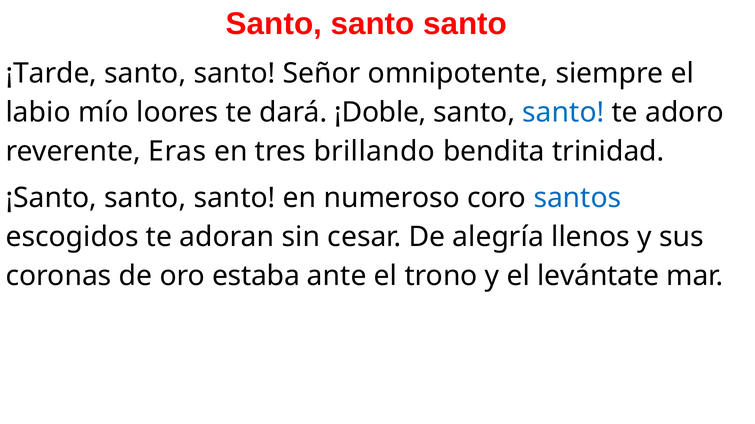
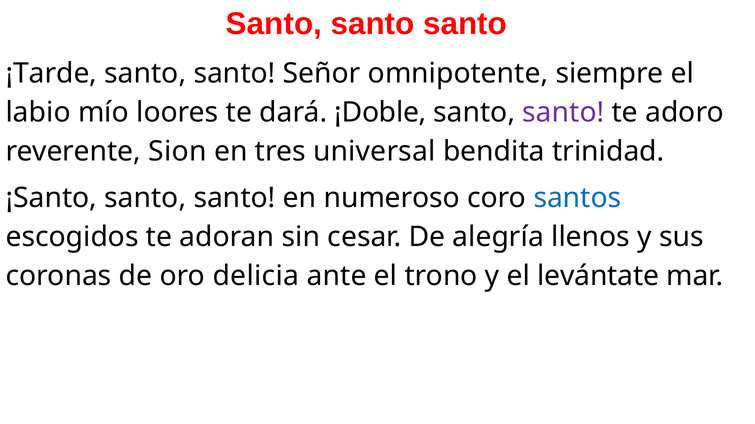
santo colour: blue -> purple (563, 112)
Eras: Eras -> Sion (177, 152)
brillando: brillando -> universal (374, 152)
estaba: estaba -> delicia (256, 277)
